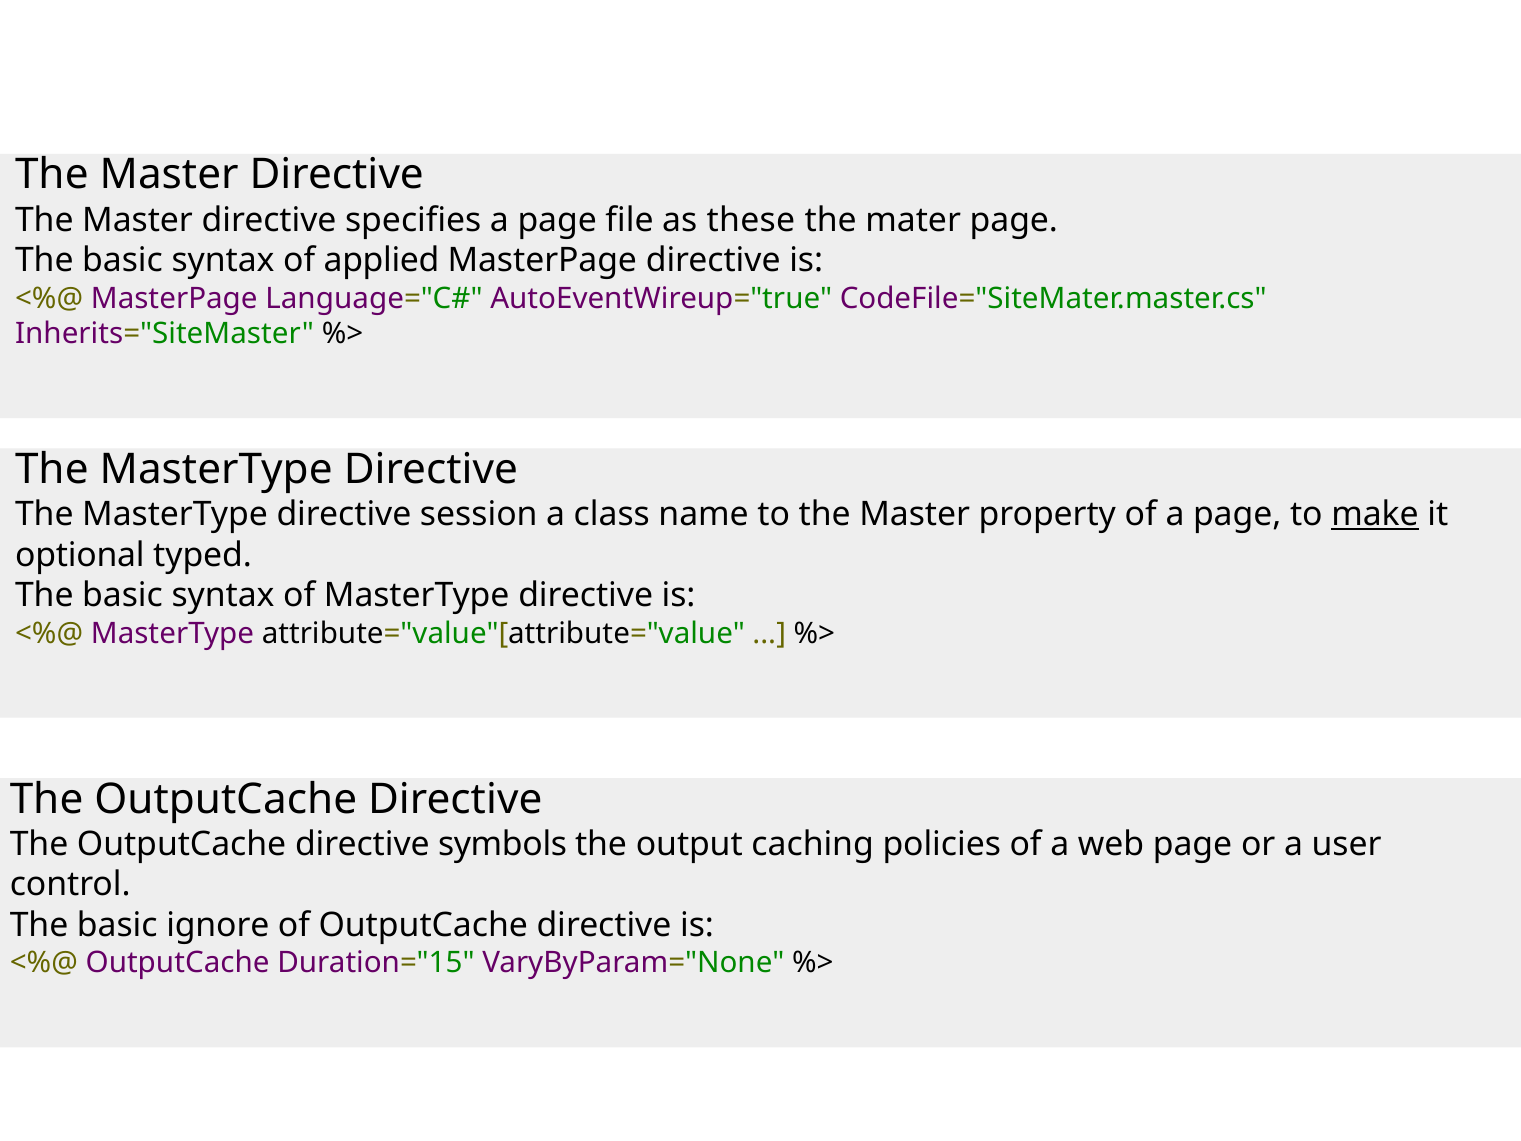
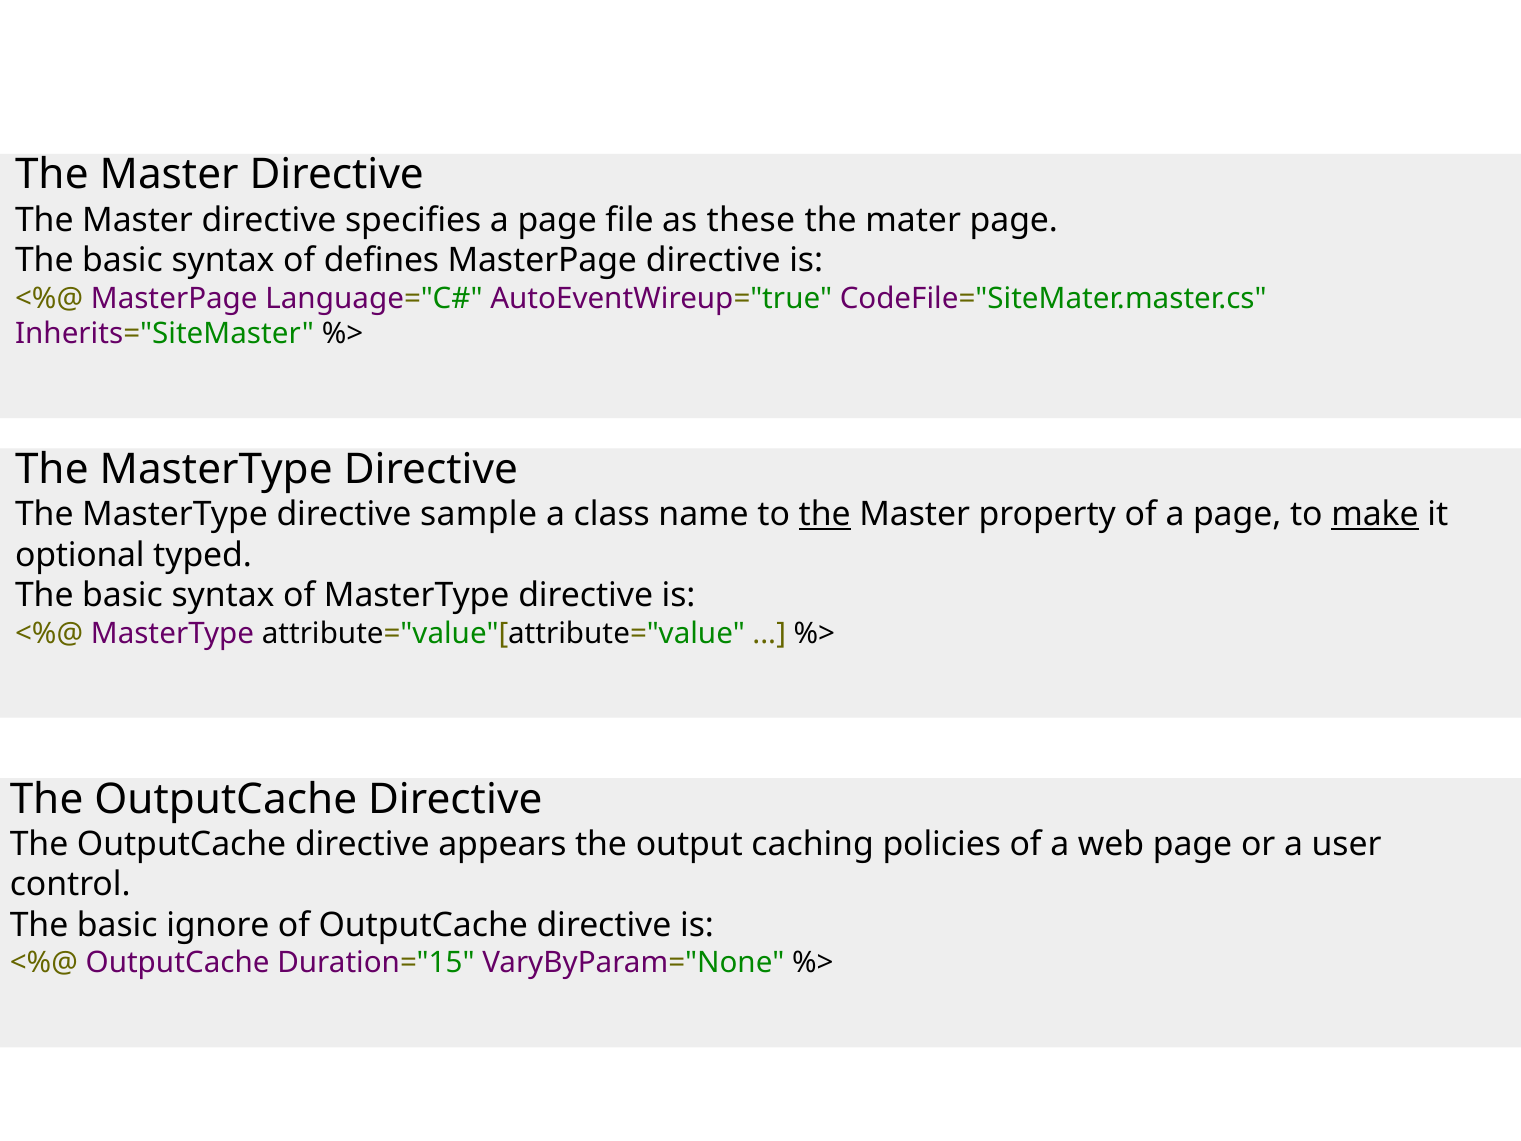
applied: applied -> defines (381, 260)
session: session -> sample (479, 514)
the underline: none -> present (825, 514)
symbols: symbols -> appears (502, 844)
